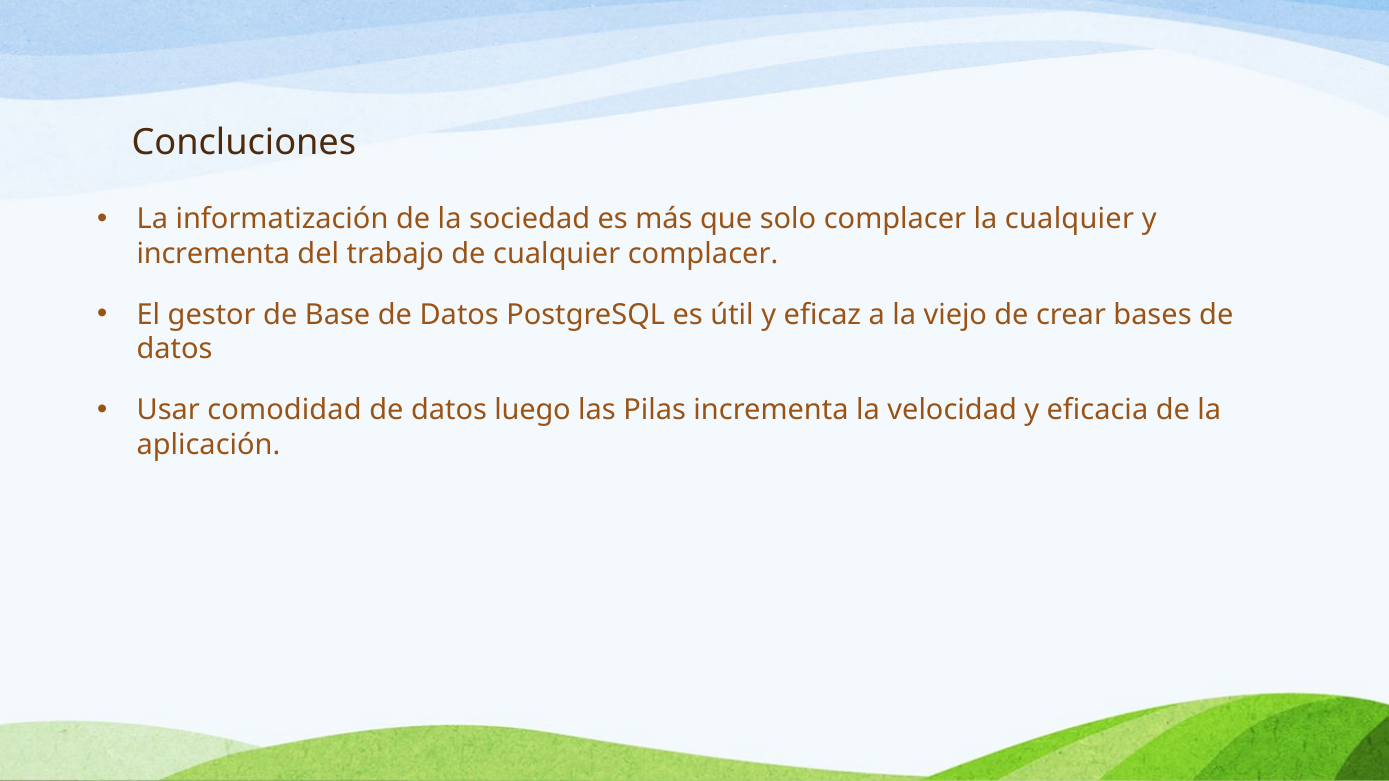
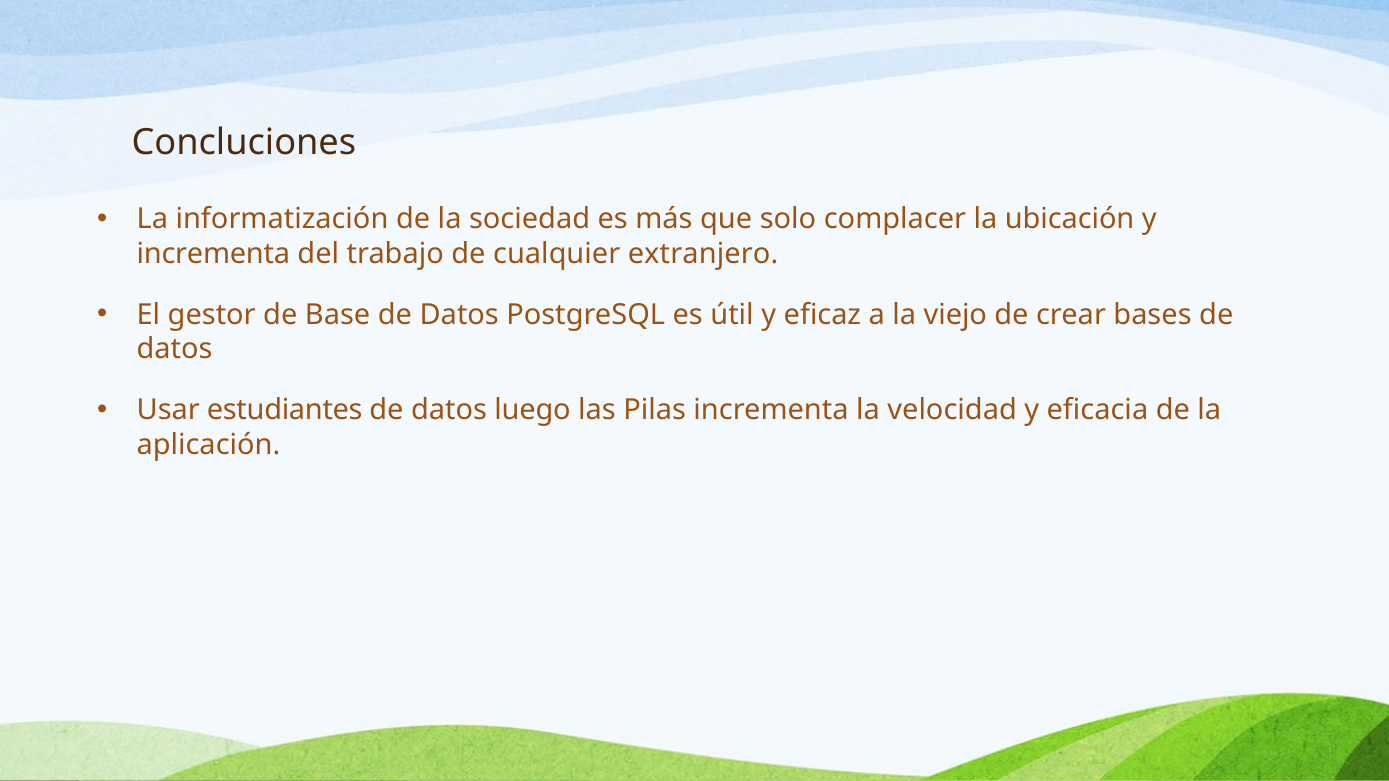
la cualquier: cualquier -> ubicación (1070, 219)
cualquier complacer: complacer -> extranjero (703, 254)
comodidad: comodidad -> estudiantes (285, 410)
